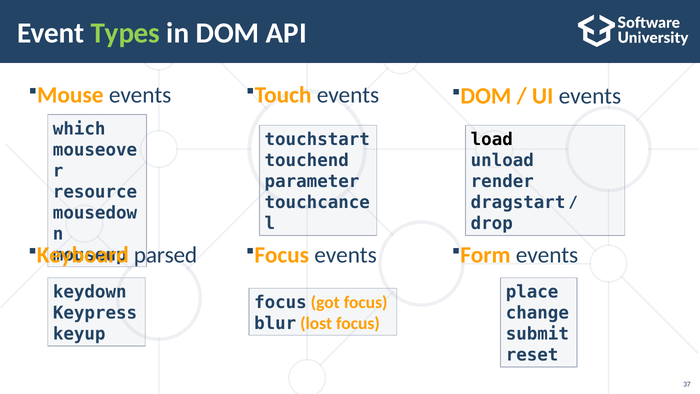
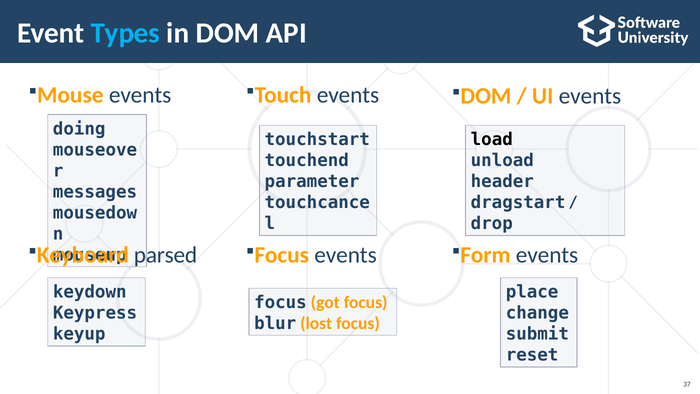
Types colour: light green -> light blue (125, 33)
which: which -> doing (79, 129)
render: render -> header (502, 181)
resource: resource -> messages (95, 192)
